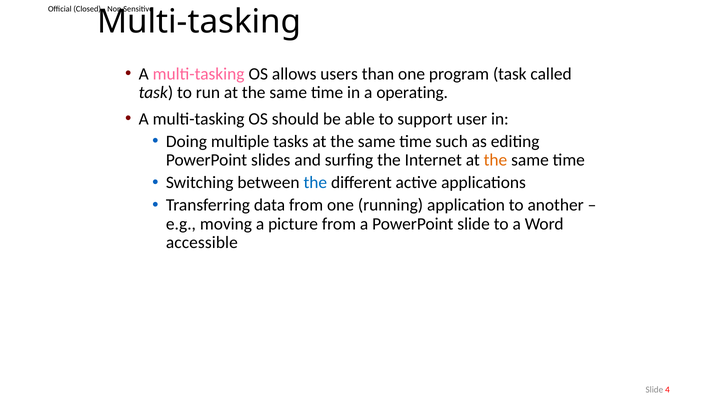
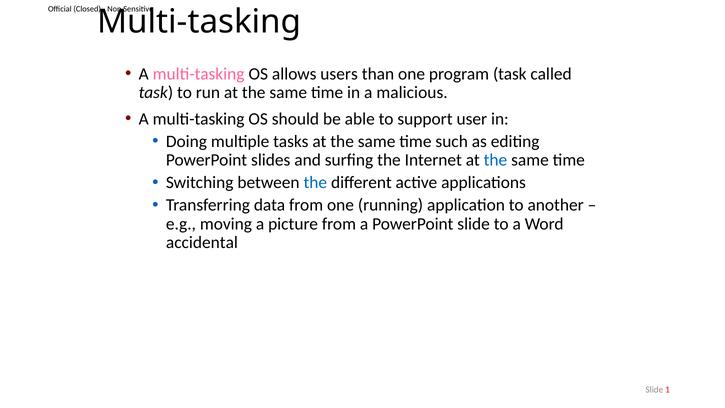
operating: operating -> malicious (412, 92)
the colour: orange -> blue (495, 160)
accessible: accessible -> accidental (202, 243)
4: 4 -> 1 (667, 389)
